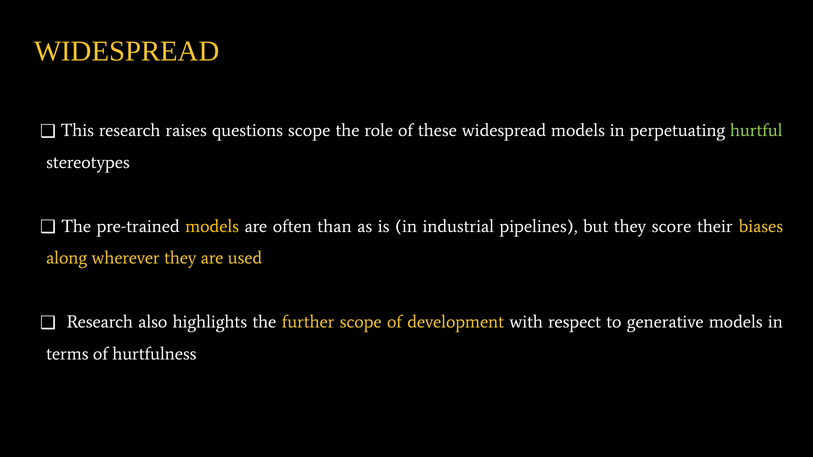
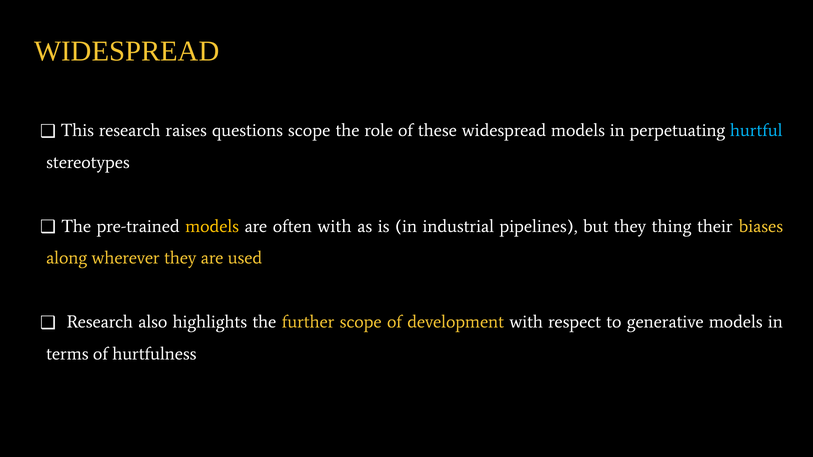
hurtful colour: light green -> light blue (756, 130)
often than: than -> with (334, 226)
score: score -> thing (672, 226)
